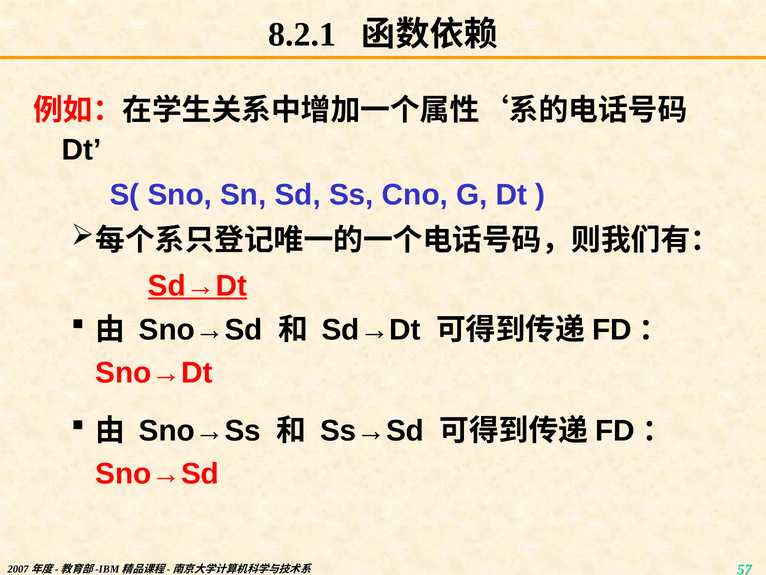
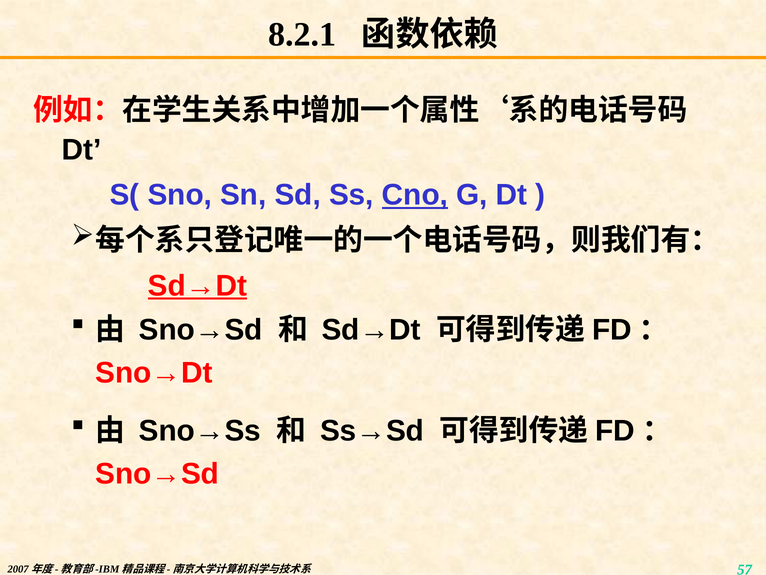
Cno underline: none -> present (415, 195)
